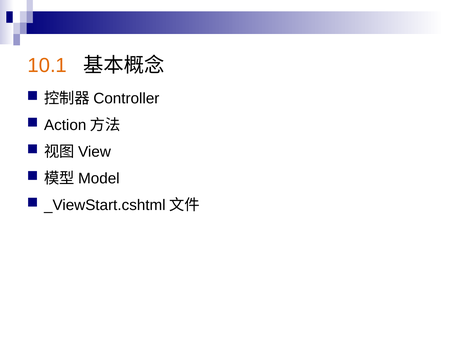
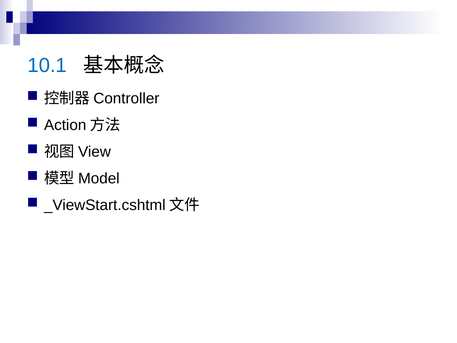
10.1 colour: orange -> blue (47, 65)
